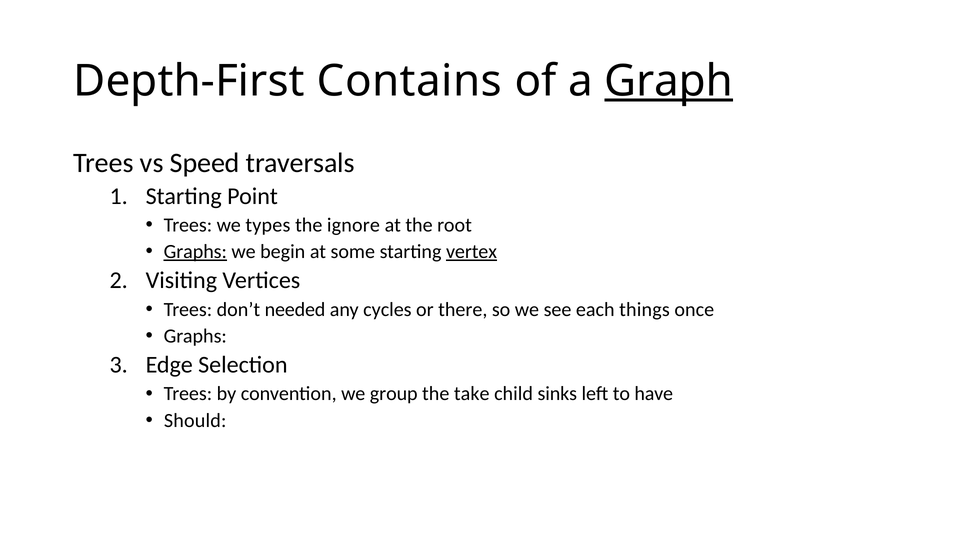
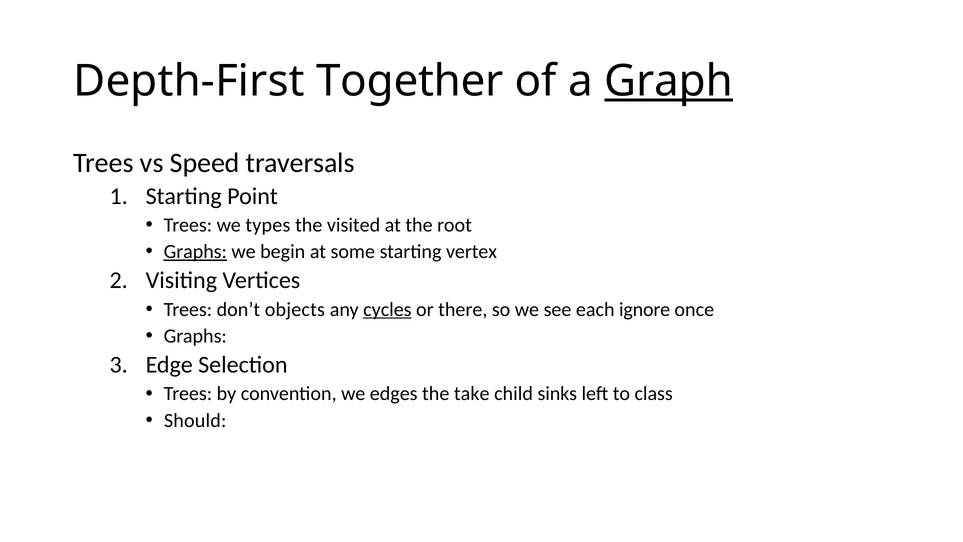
Contains: Contains -> Together (410, 81)
ignore: ignore -> visited (354, 225)
vertex underline: present -> none (471, 252)
needed: needed -> objects (295, 309)
cycles underline: none -> present (387, 309)
things: things -> ignore (645, 309)
group: group -> edges (394, 394)
have: have -> class (654, 394)
